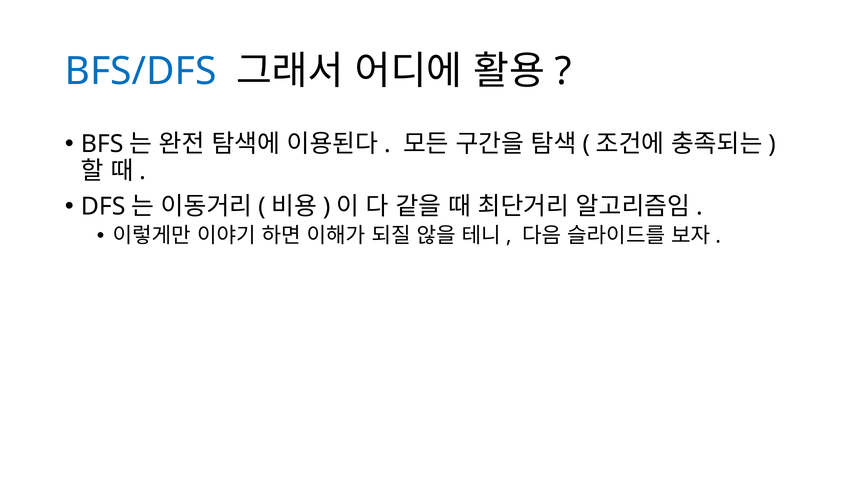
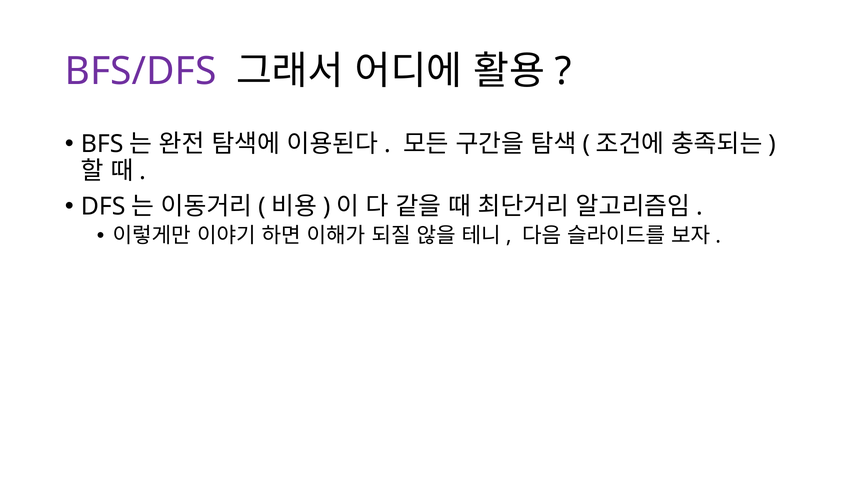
BFS/DFS colour: blue -> purple (141, 71)
